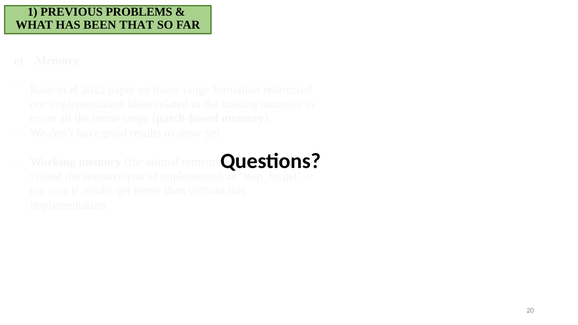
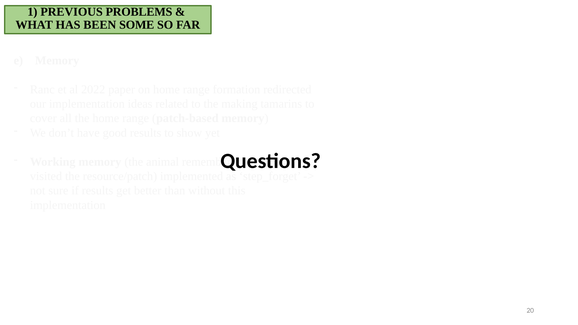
BEEN THAT: THAT -> SOME (137, 25)
